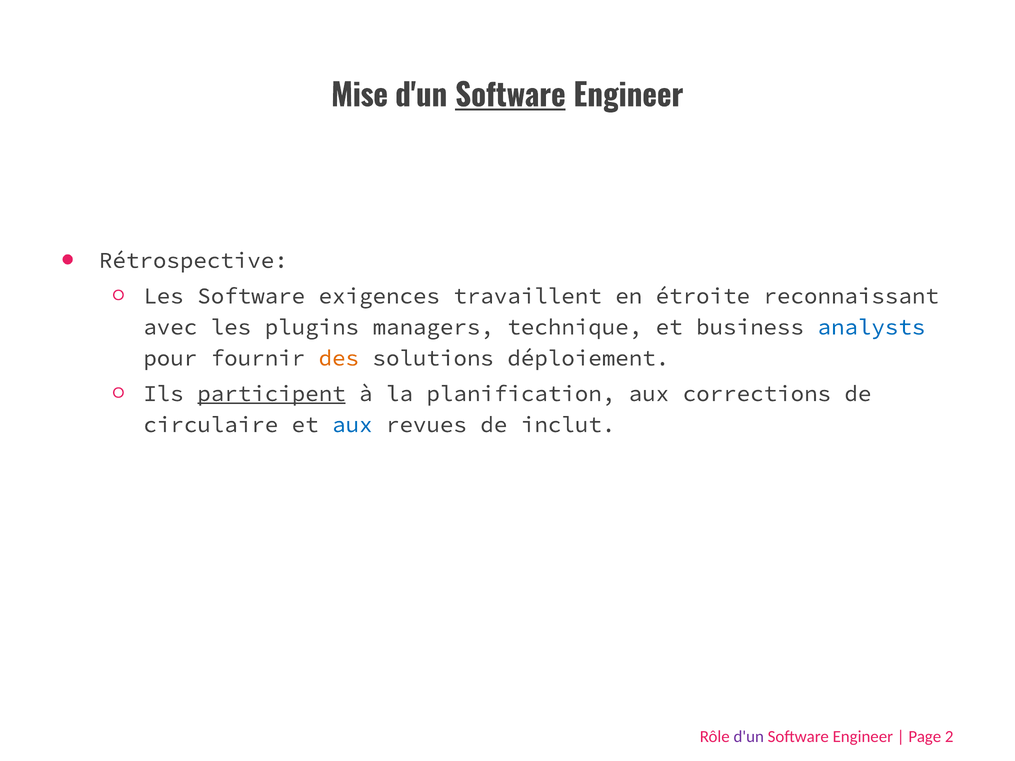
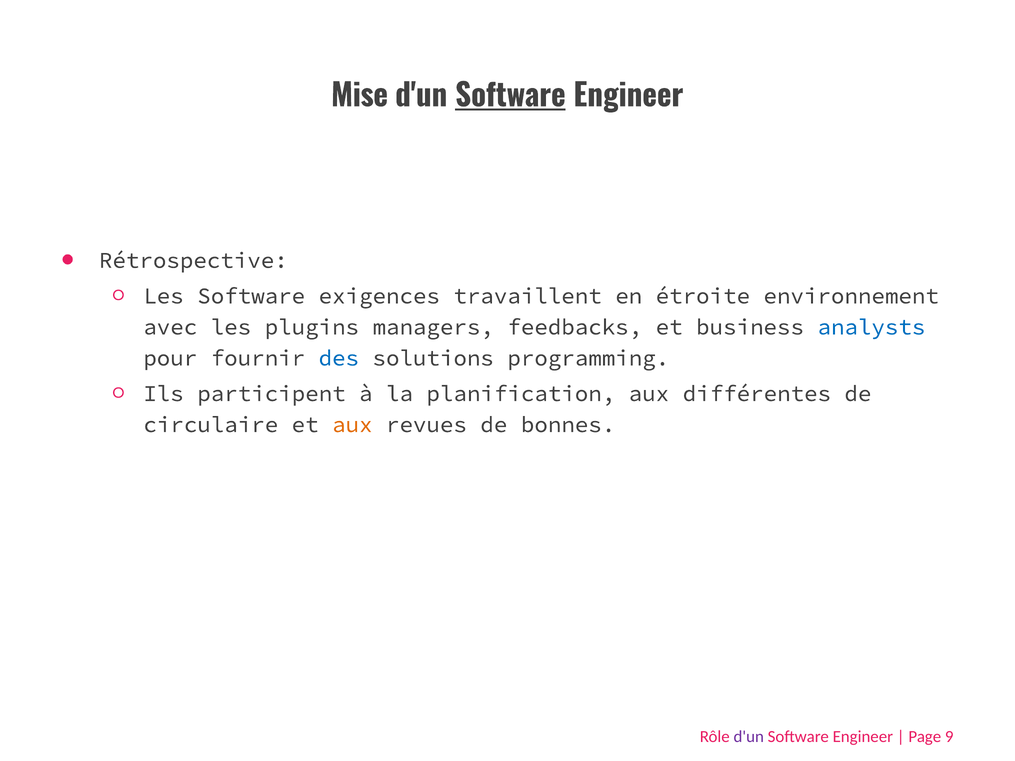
reconnaissant: reconnaissant -> environnement (851, 296)
technique: technique -> feedbacks (575, 327)
des colour: orange -> blue (339, 358)
déploiement: déploiement -> programming (588, 358)
participent underline: present -> none (271, 394)
corrections: corrections -> différentes (757, 394)
aux colour: blue -> orange (352, 425)
inclut: inclut -> bonnes (568, 425)
2: 2 -> 9 (949, 737)
